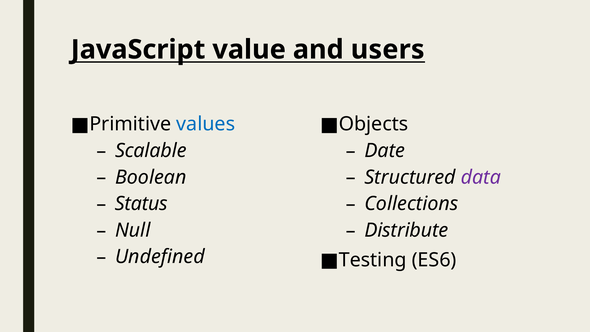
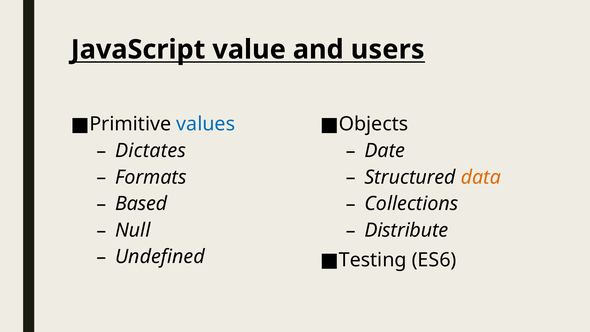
Scalable: Scalable -> Dictates (151, 151)
Boolean: Boolean -> Formats (151, 177)
data colour: purple -> orange (481, 177)
Status: Status -> Based (141, 204)
